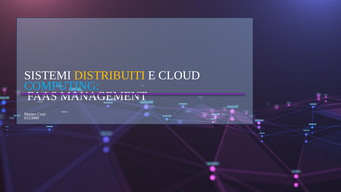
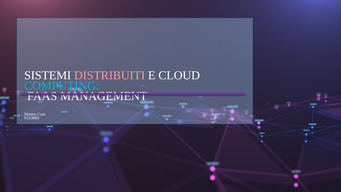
DISTRIBUITI colour: yellow -> pink (110, 75)
